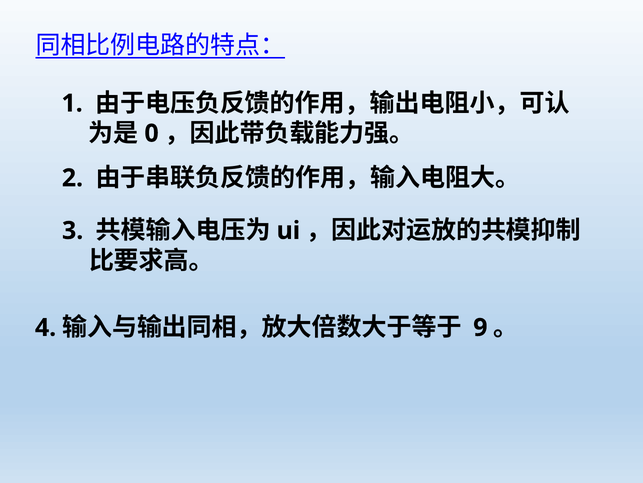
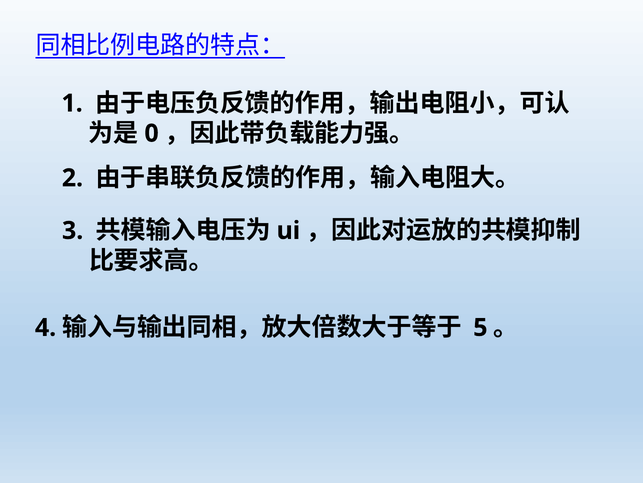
9: 9 -> 5 (480, 327)
